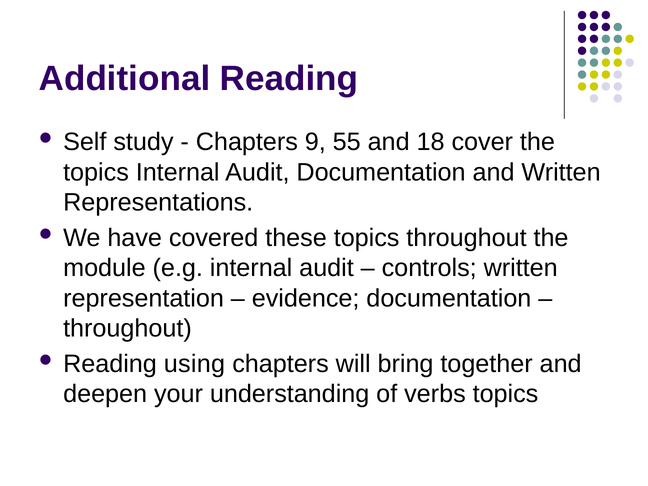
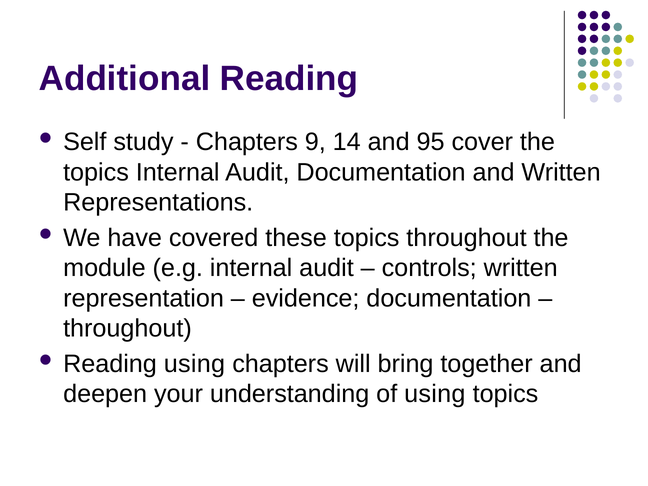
55: 55 -> 14 (347, 142)
18: 18 -> 95 (431, 142)
of verbs: verbs -> using (435, 394)
